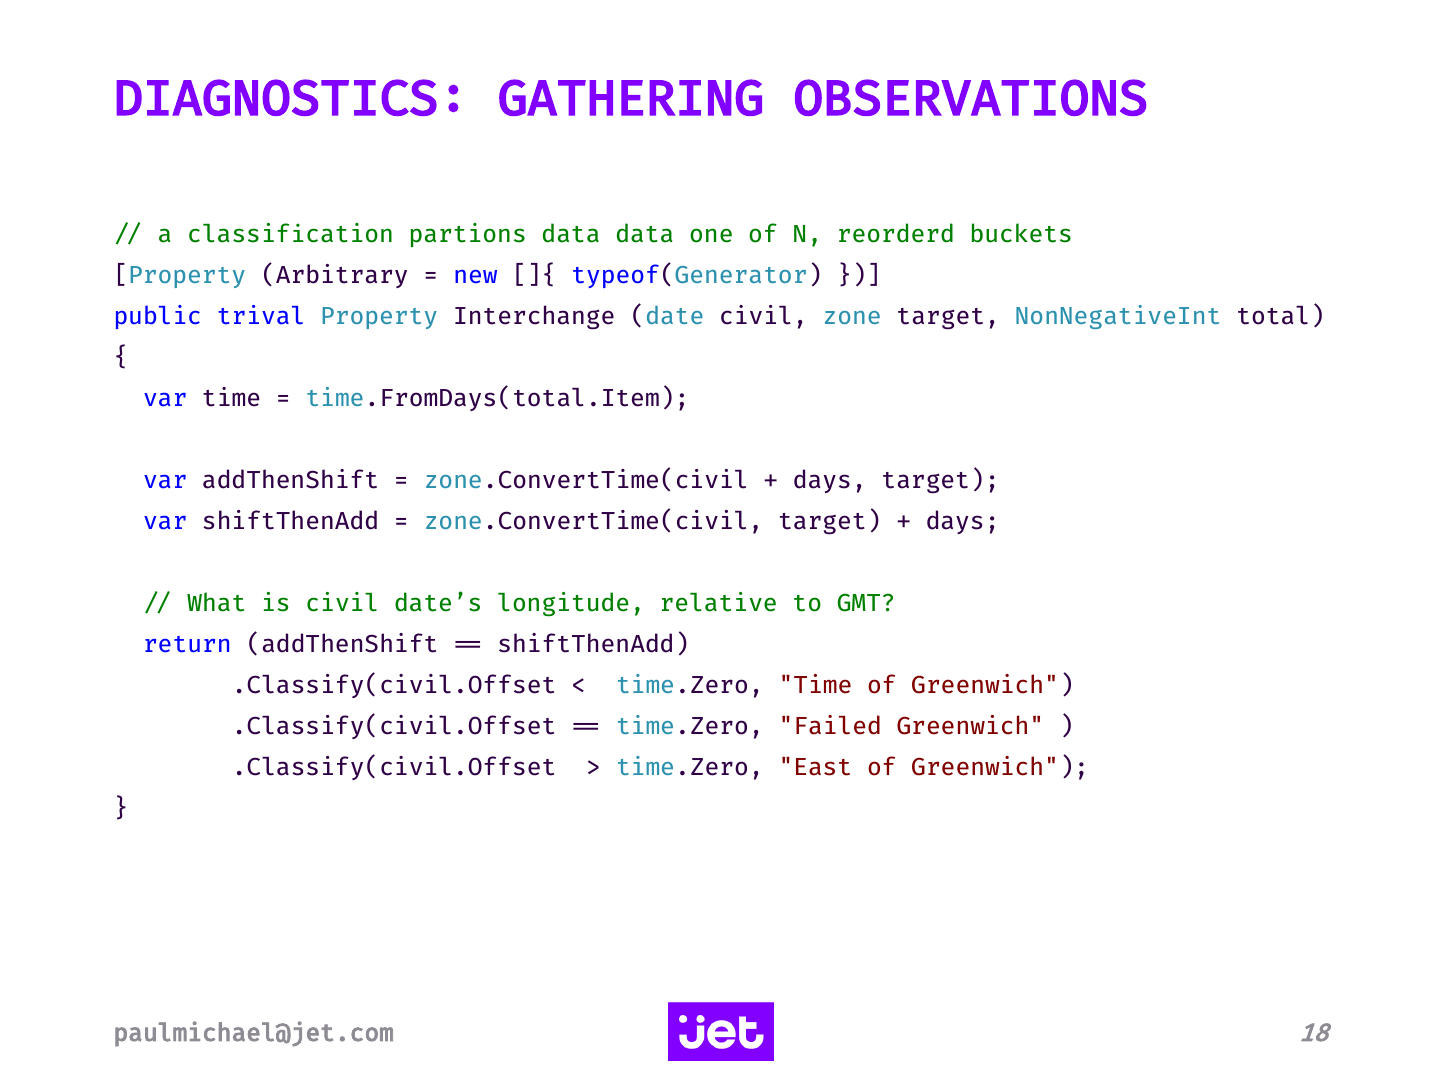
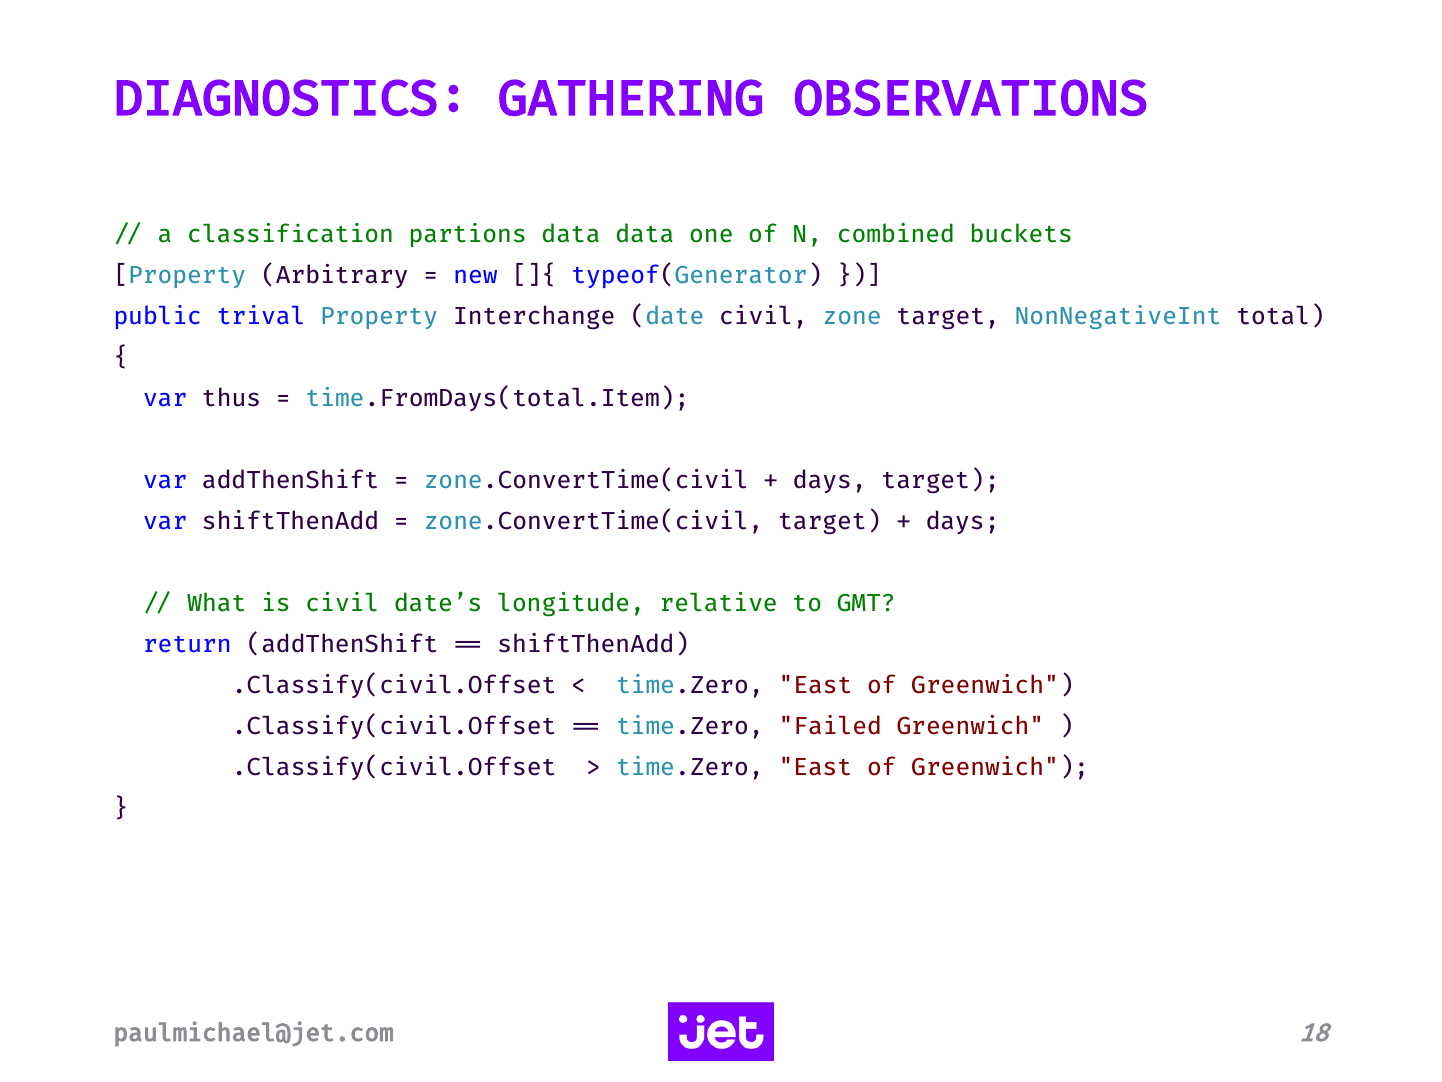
reorderd: reorderd -> combined (896, 234)
var time: time -> thus (232, 398)
Time: Time -> East (815, 685)
